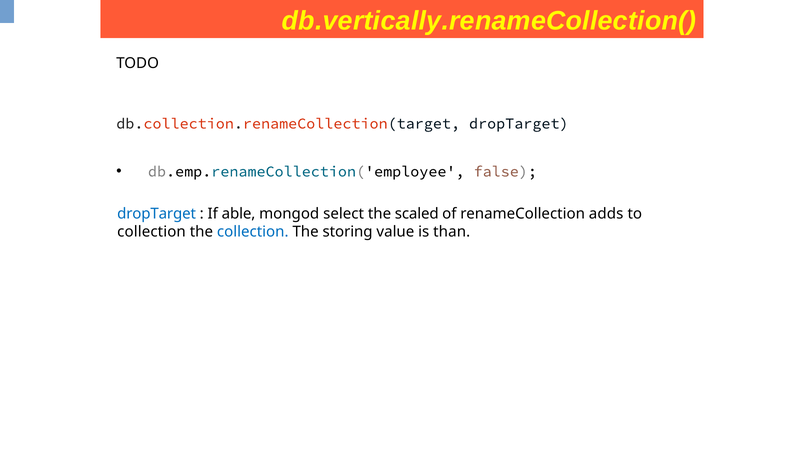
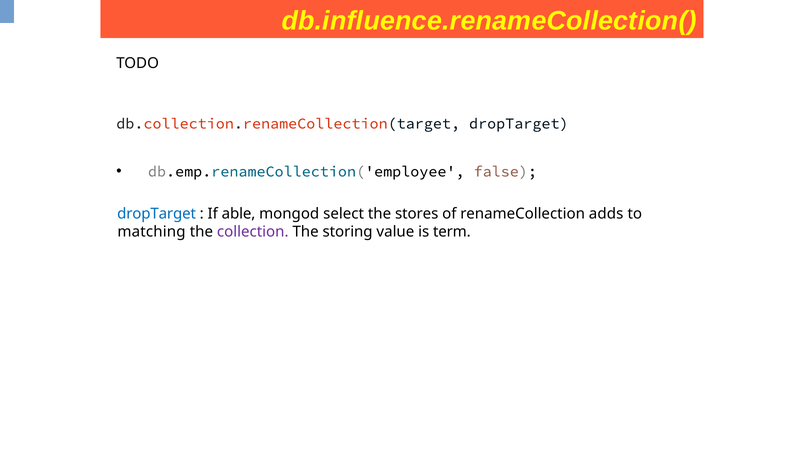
db.vertically.renameCollection(: db.vertically.renameCollection( -> db.influence.renameCollection( (489, 21)
scaled: scaled -> stores (417, 214)
collection: collection -> matching (151, 232)
collection colour: blue -> purple (253, 232)
than: than -> term (452, 232)
